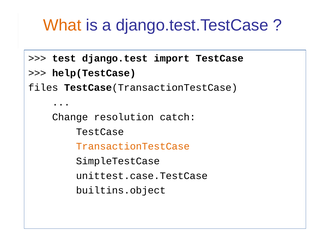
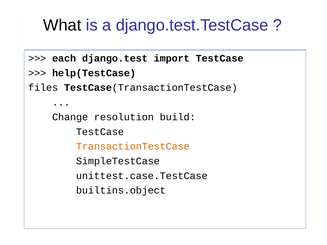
What colour: orange -> black (62, 25)
test: test -> each (64, 58)
catch: catch -> build (178, 117)
